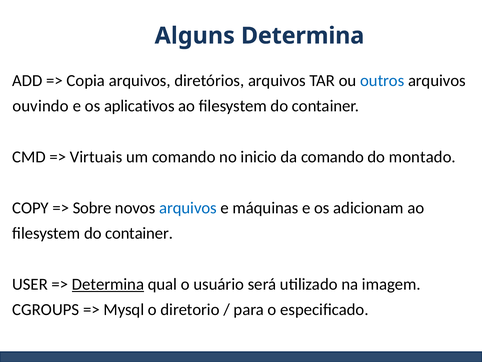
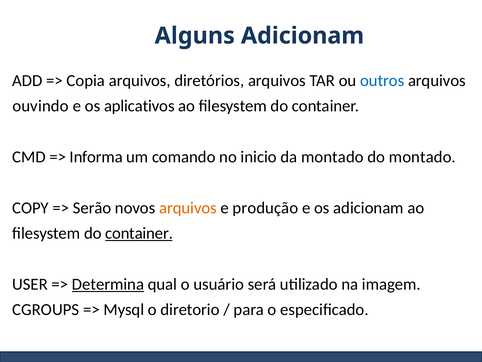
Alguns Determina: Determina -> Adicionam (303, 36)
Virtuais: Virtuais -> Informa (96, 157)
da comando: comando -> montado (332, 157)
Sobre: Sobre -> Serão (92, 208)
arquivos colour: blue -> orange (188, 208)
máquinas: máquinas -> produção (265, 208)
container underline: none -> present (139, 233)
